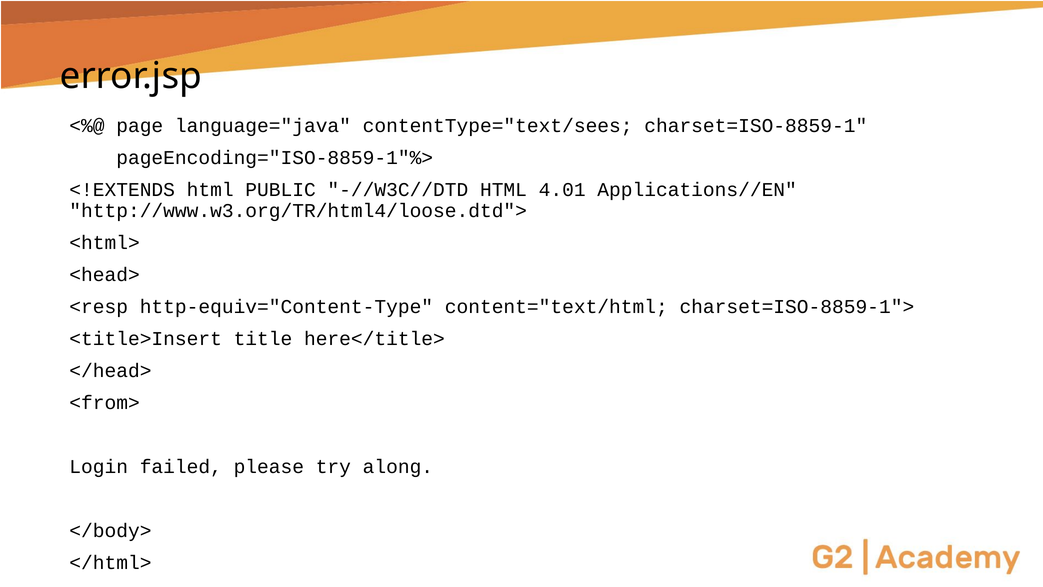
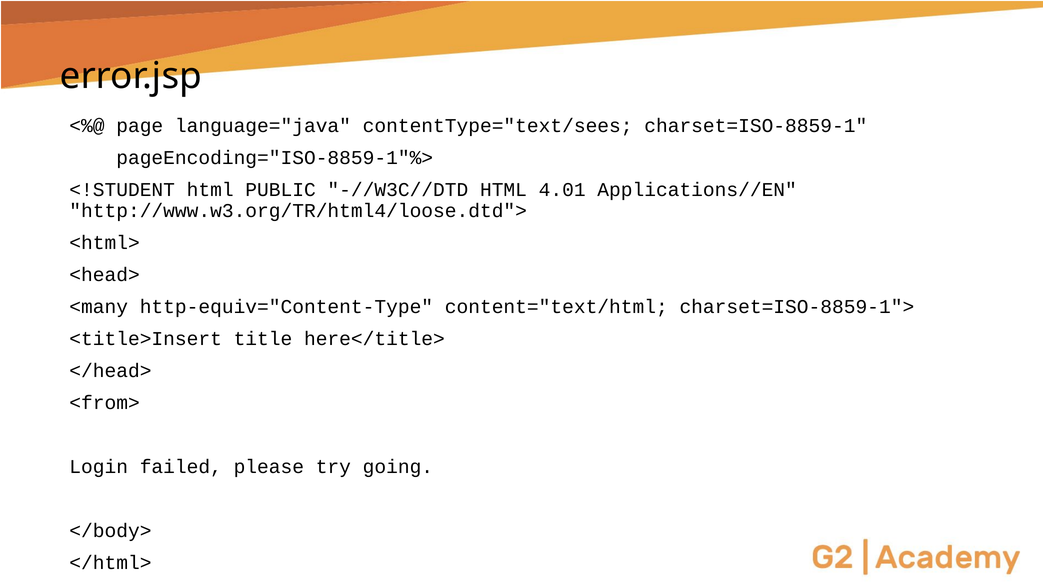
<!EXTENDS: <!EXTENDS -> <!STUDENT (122, 189)
<resp: <resp -> <many (99, 307)
along: along -> going (398, 467)
